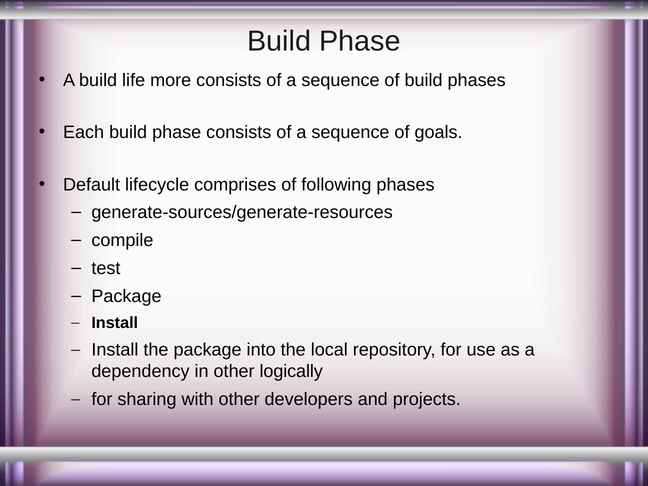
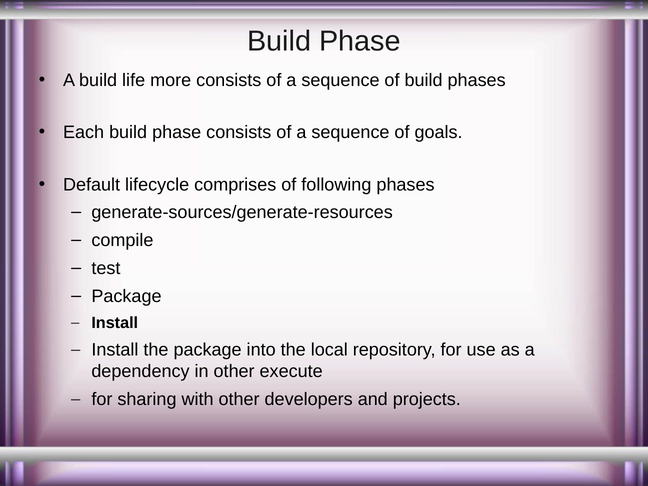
logically: logically -> execute (291, 371)
